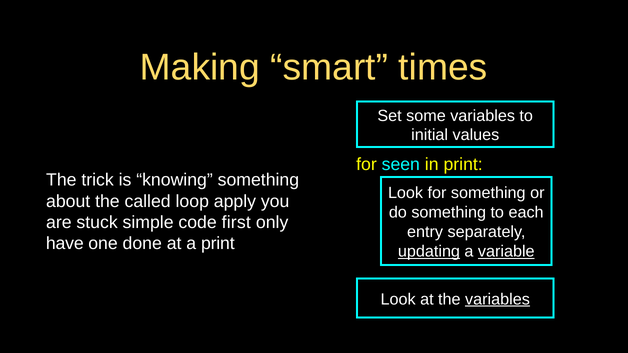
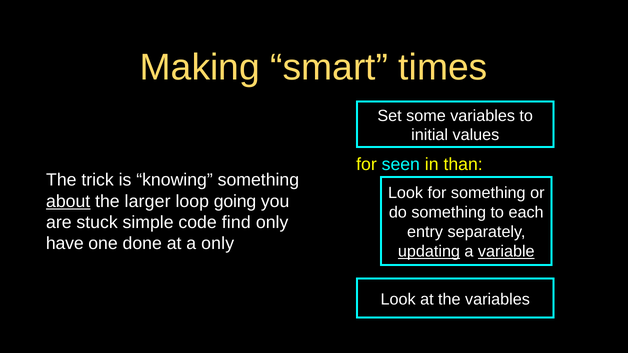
in print: print -> than (463, 164)
about underline: none -> present (68, 201)
called: called -> larger (148, 201)
apply: apply -> going (235, 201)
first: first -> find (236, 223)
a print: print -> only (218, 244)
variables underline: present -> none (497, 299)
